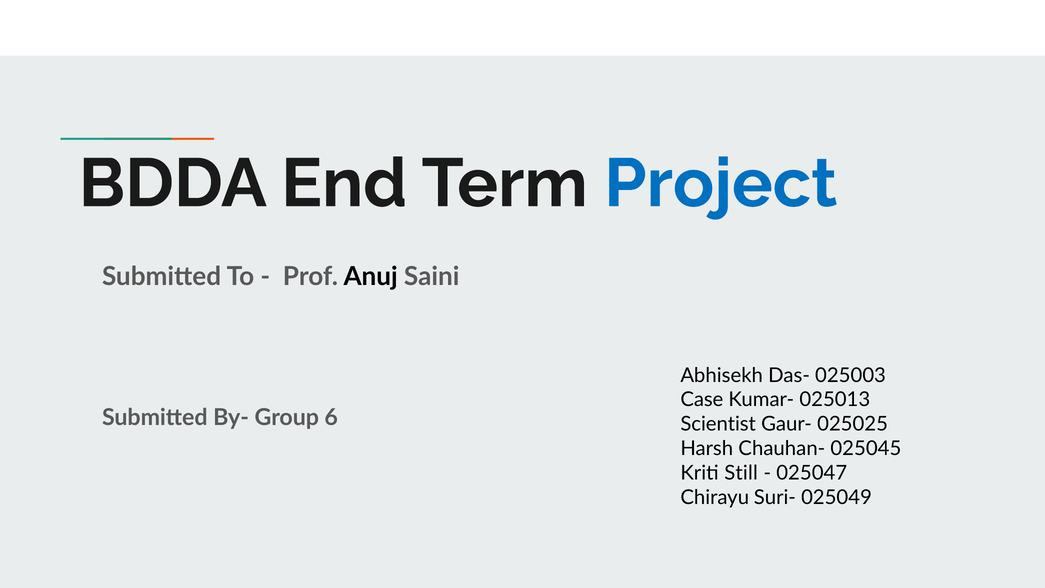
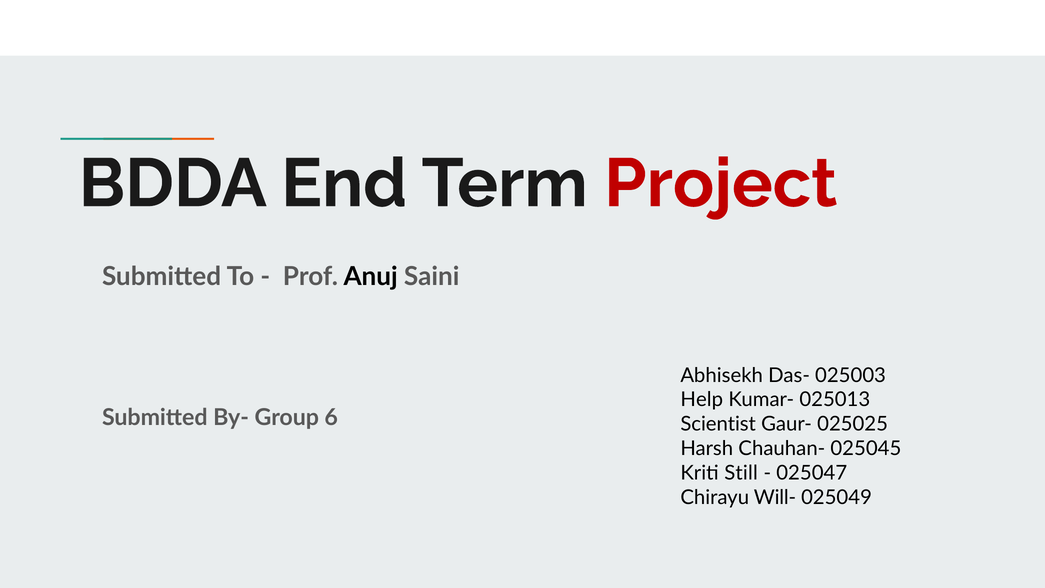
Project colour: blue -> red (721, 184)
Case: Case -> Help (702, 400)
Suri-: Suri- -> Will- (775, 497)
